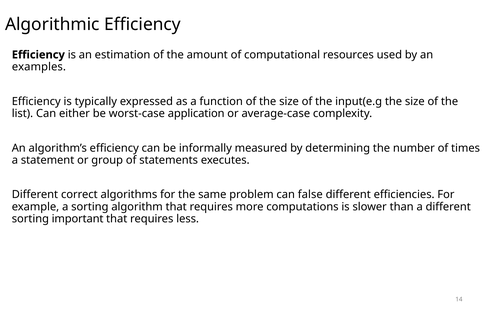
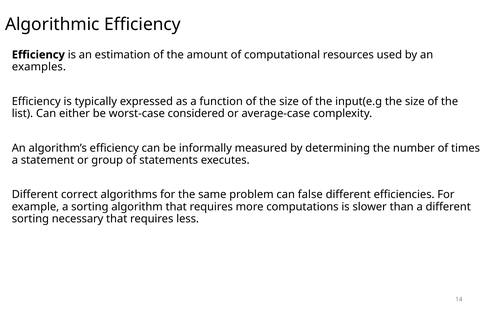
application: application -> considered (196, 113)
important: important -> necessary (78, 219)
